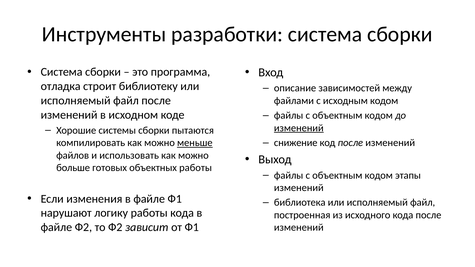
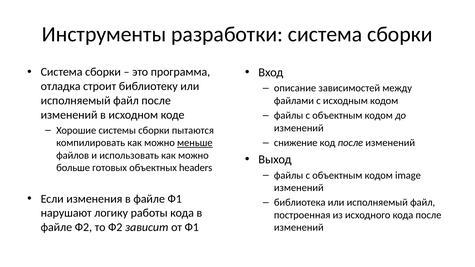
изменений underline: present -> none (299, 128)
объектных работы: работы -> headers (196, 168)
этапы: этапы -> image (408, 175)
